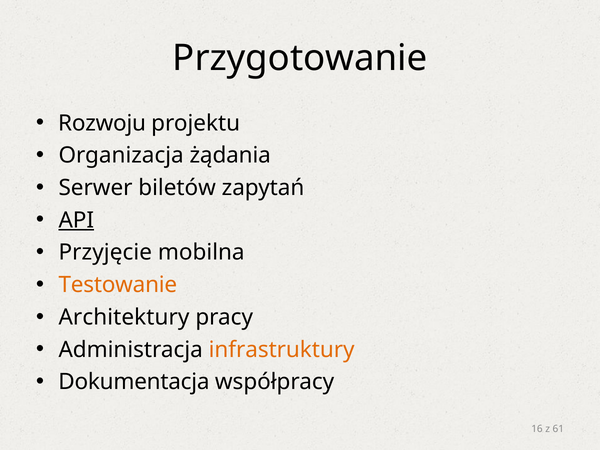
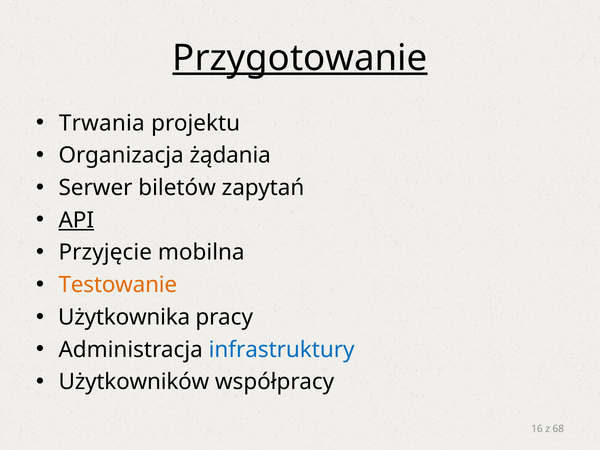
Przygotowanie underline: none -> present (300, 58)
Rozwoju: Rozwoju -> Trwania (102, 123)
Architektury: Architektury -> Użytkownika (124, 317)
infrastruktury colour: orange -> blue (282, 350)
Dokumentacja: Dokumentacja -> Użytkowników (134, 382)
61: 61 -> 68 (558, 429)
